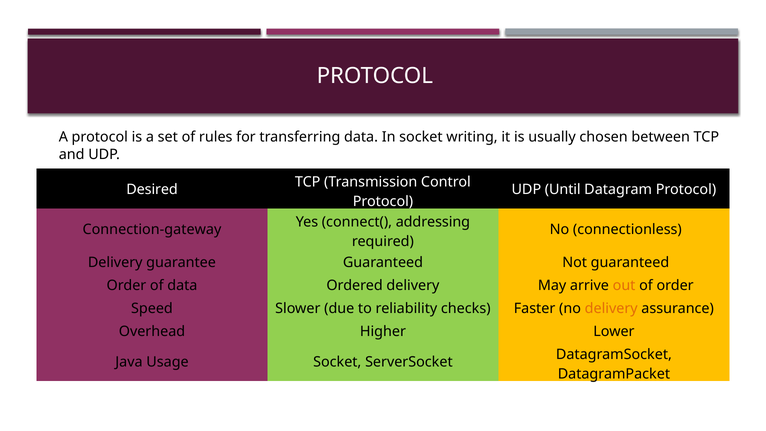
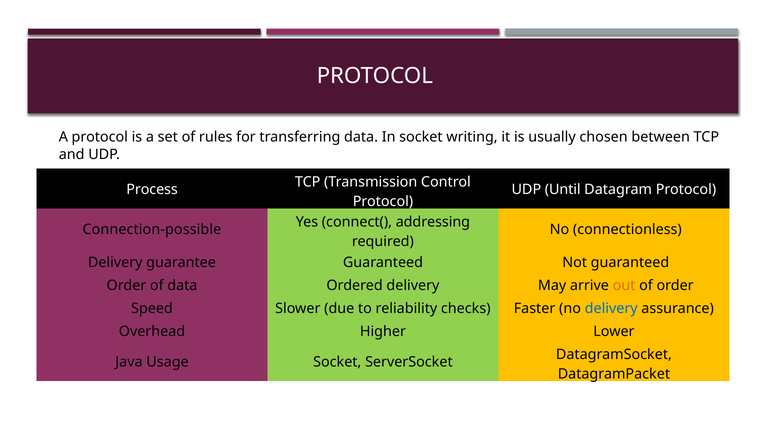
Desired: Desired -> Process (152, 189)
Connection-gateway: Connection-gateway -> Connection-possible (152, 230)
delivery colour: orange -> blue (611, 308)
